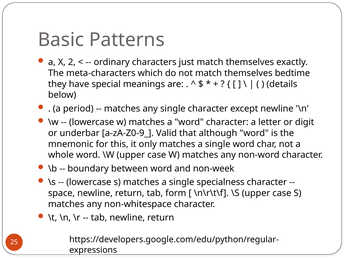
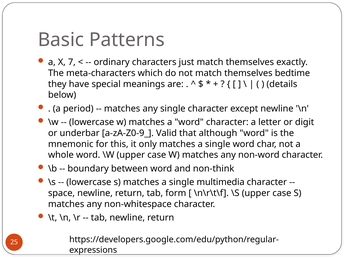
2: 2 -> 7 (72, 62)
non-week: non-week -> non-think (214, 169)
specialness: specialness -> multimedia (221, 182)
